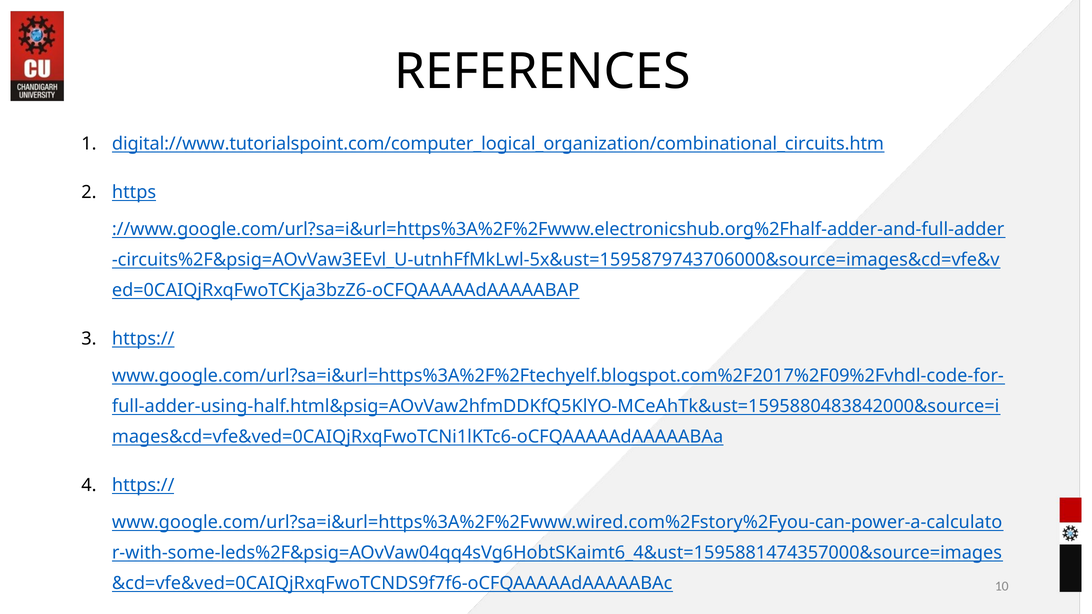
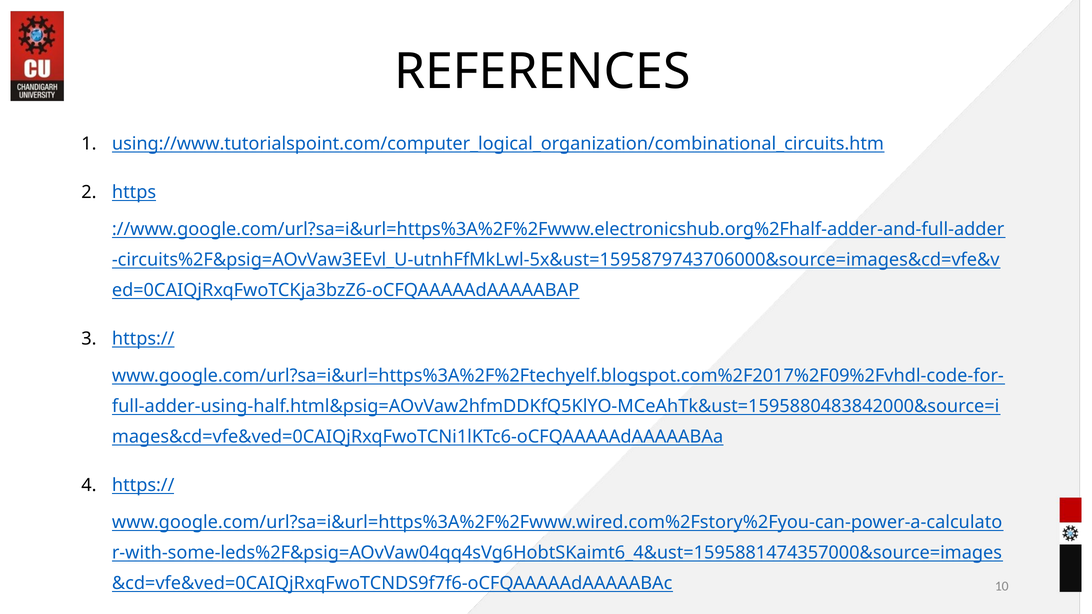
digital://www.tutorialspoint.com/computer_logical_organization/combinational_circuits.htm: digital://www.tutorialspoint.com/computer_logical_organization/combinational_circuits.htm -> using://www.tutorialspoint.com/computer_logical_organization/combinational_circuits.htm (498, 144)
